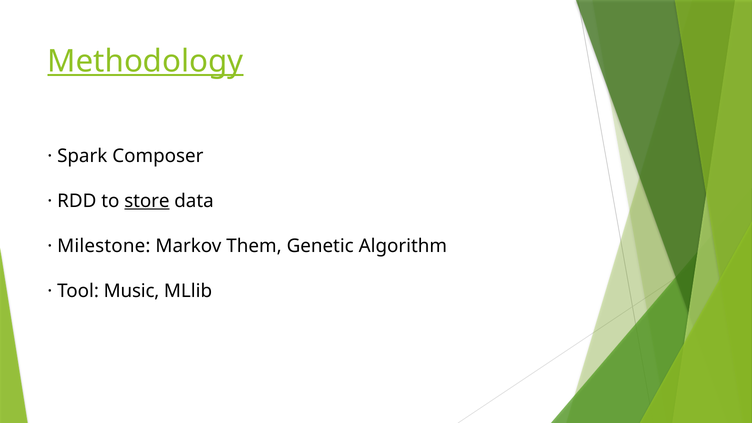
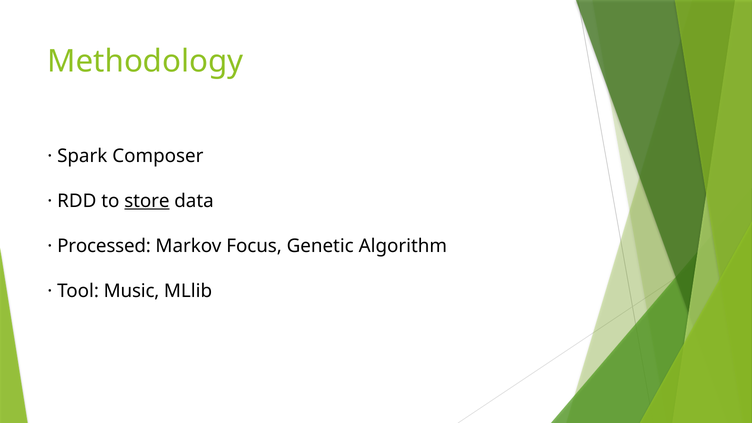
Methodology underline: present -> none (145, 61)
Milestone: Milestone -> Processed (104, 246)
Them: Them -> Focus (254, 246)
